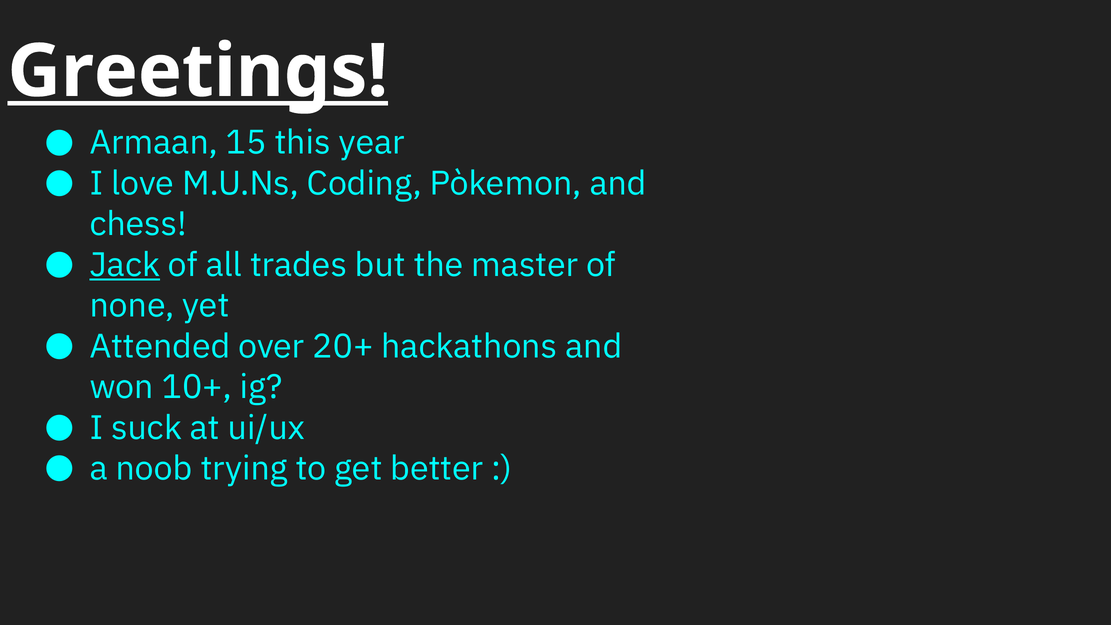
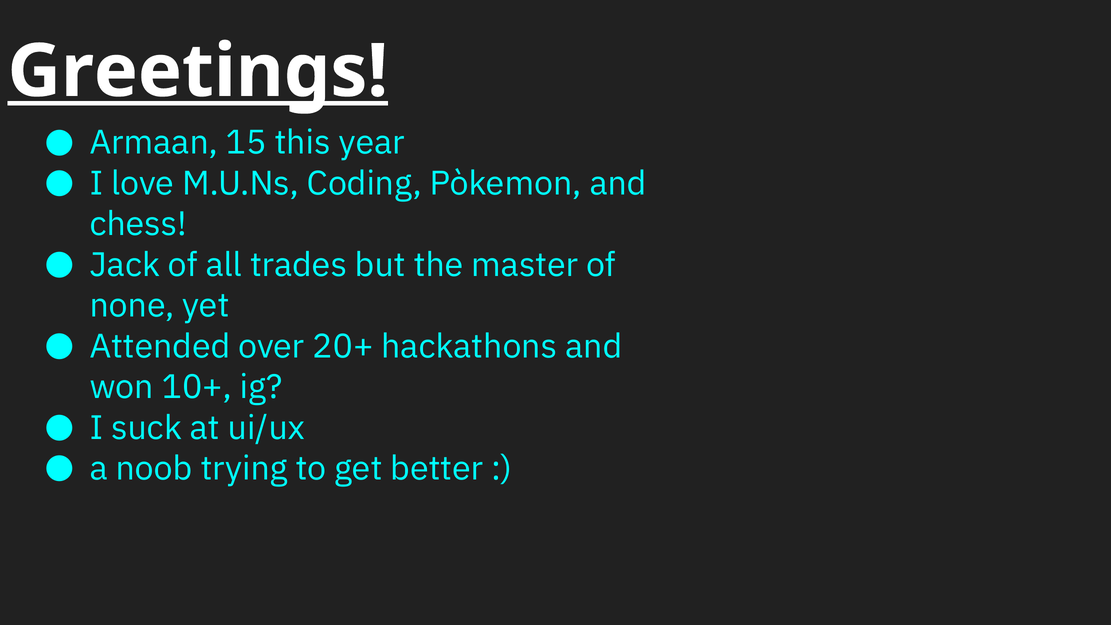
Jack underline: present -> none (125, 265)
